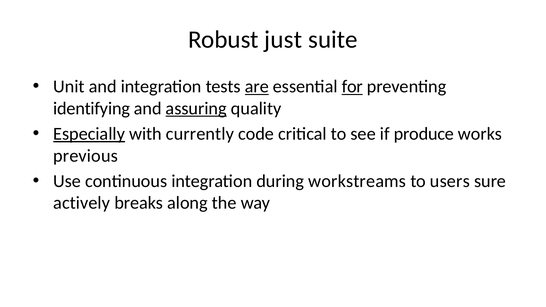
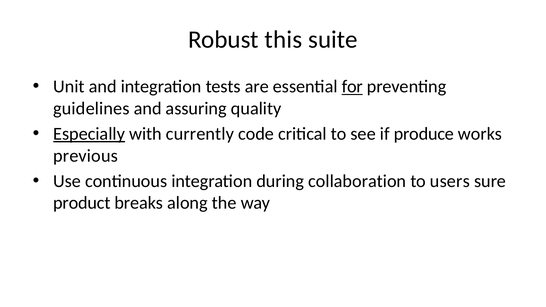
just: just -> this (283, 40)
are underline: present -> none (257, 87)
identifying: identifying -> guidelines (91, 108)
assuring underline: present -> none (196, 108)
workstreams: workstreams -> collaboration (357, 181)
actively: actively -> product (82, 203)
